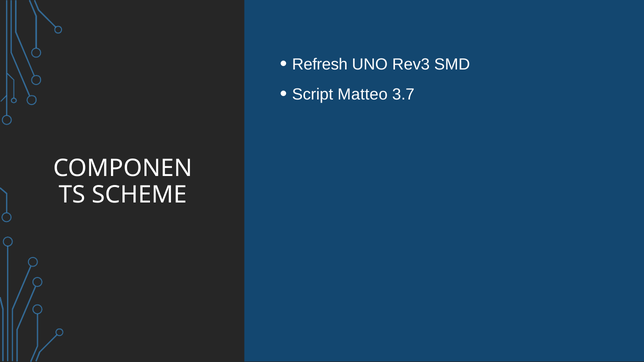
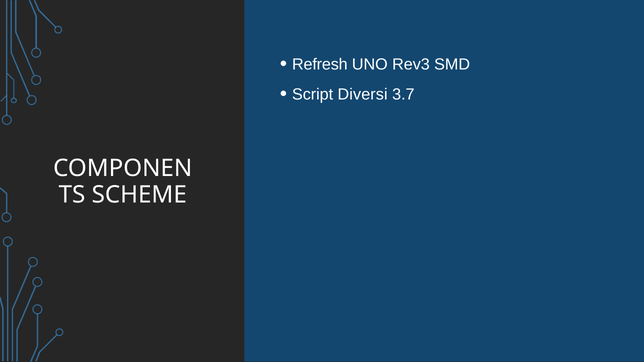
Matteo: Matteo -> Diversi (363, 94)
